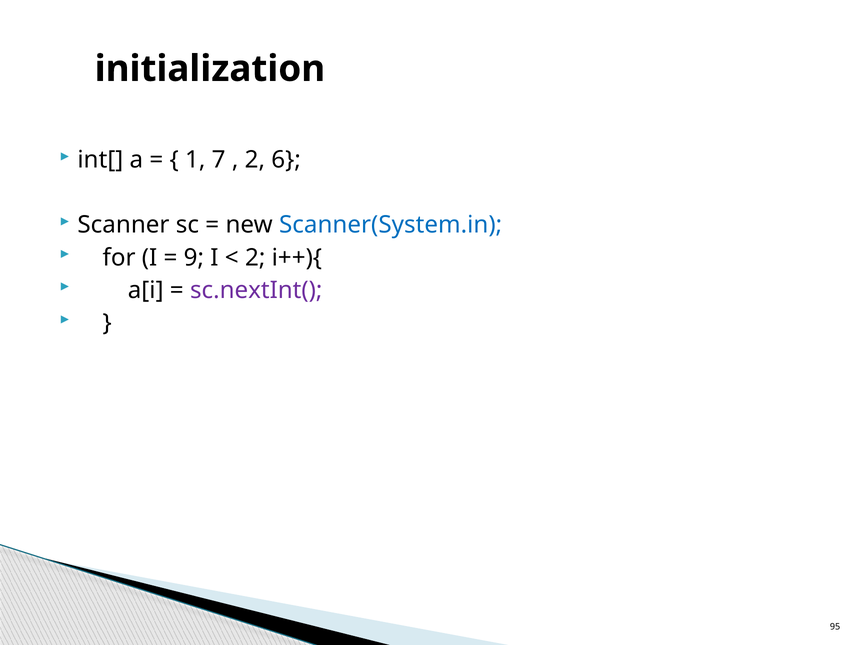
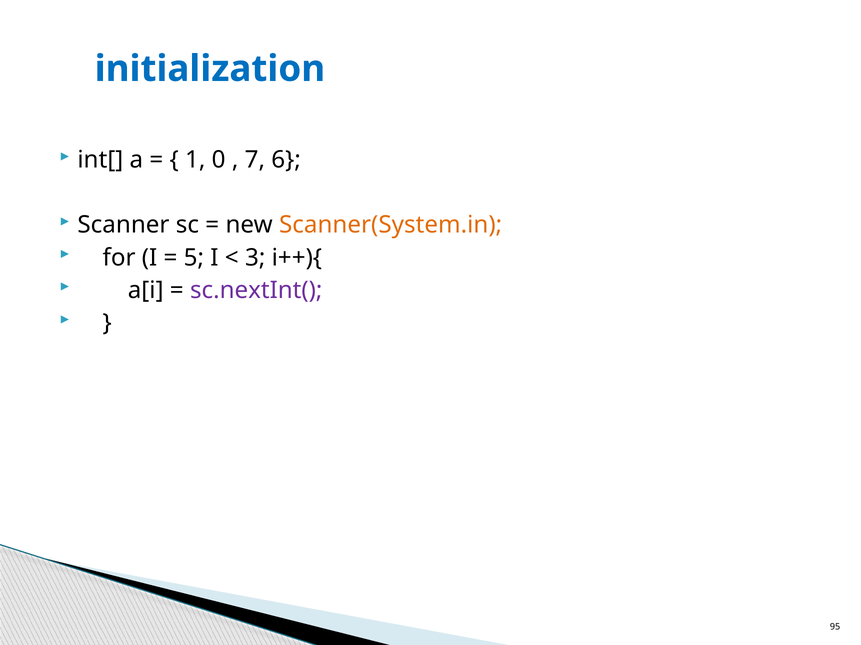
initialization colour: black -> blue (210, 69)
7: 7 -> 0 (219, 160)
2: 2 -> 7 (255, 160)
Scanner(System.in colour: blue -> orange (391, 225)
9: 9 -> 5 (194, 258)
2: 2 -> 3 (255, 258)
